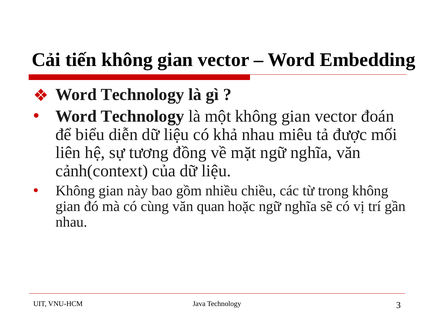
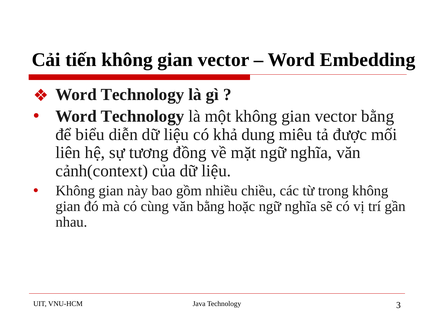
vector đoán: đoán -> bằng (378, 116)
khả nhau: nhau -> dung (258, 134)
văn quan: quan -> bằng (211, 206)
